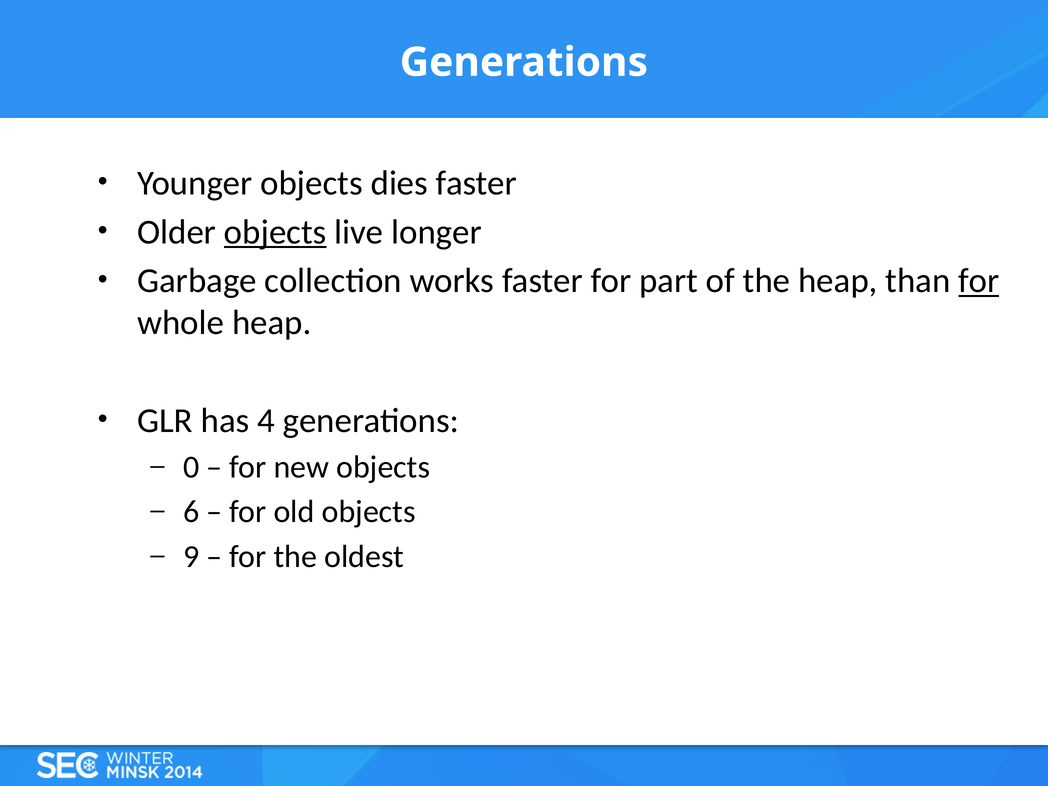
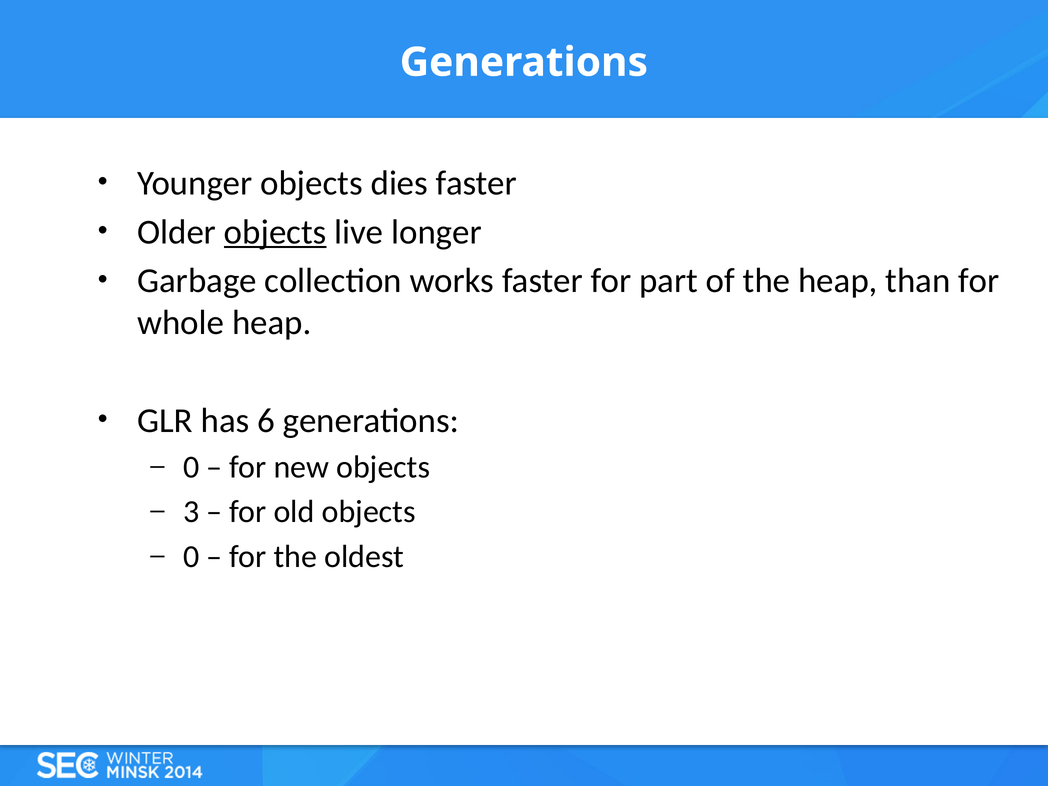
for underline: present -> none (979, 281)
4: 4 -> 6 (266, 421)
6: 6 -> 3 (191, 512)
9: 9 -> 0 (191, 557)
